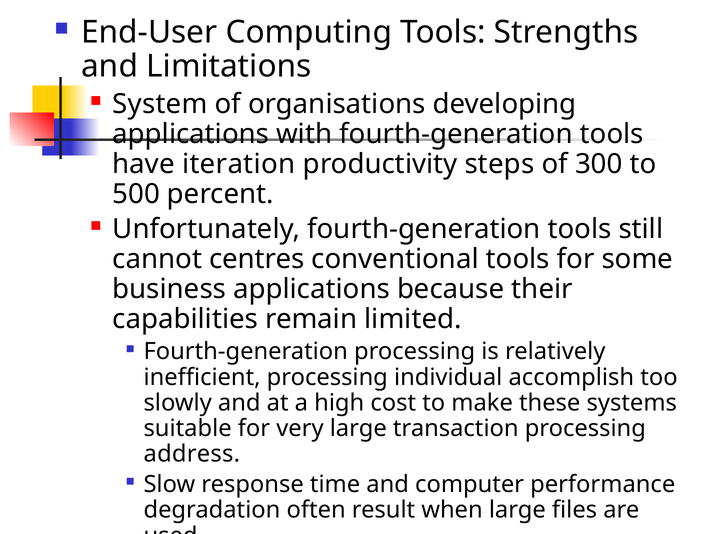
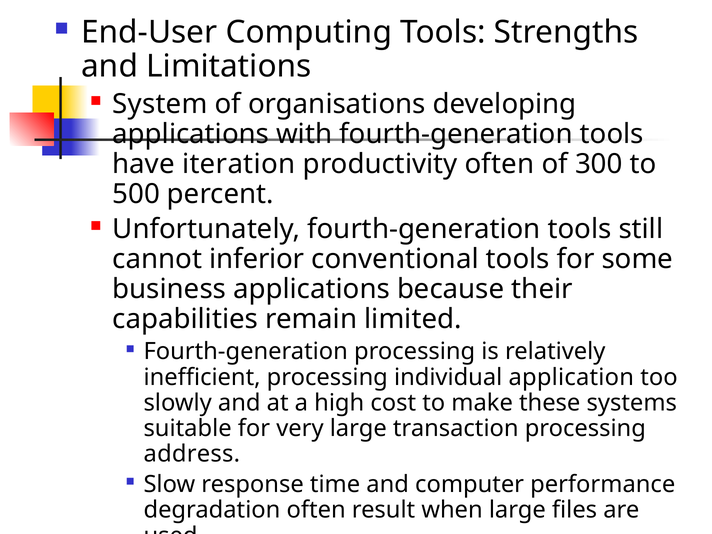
productivity steps: steps -> often (499, 164)
centres: centres -> inferior (257, 259)
accomplish: accomplish -> application (571, 377)
